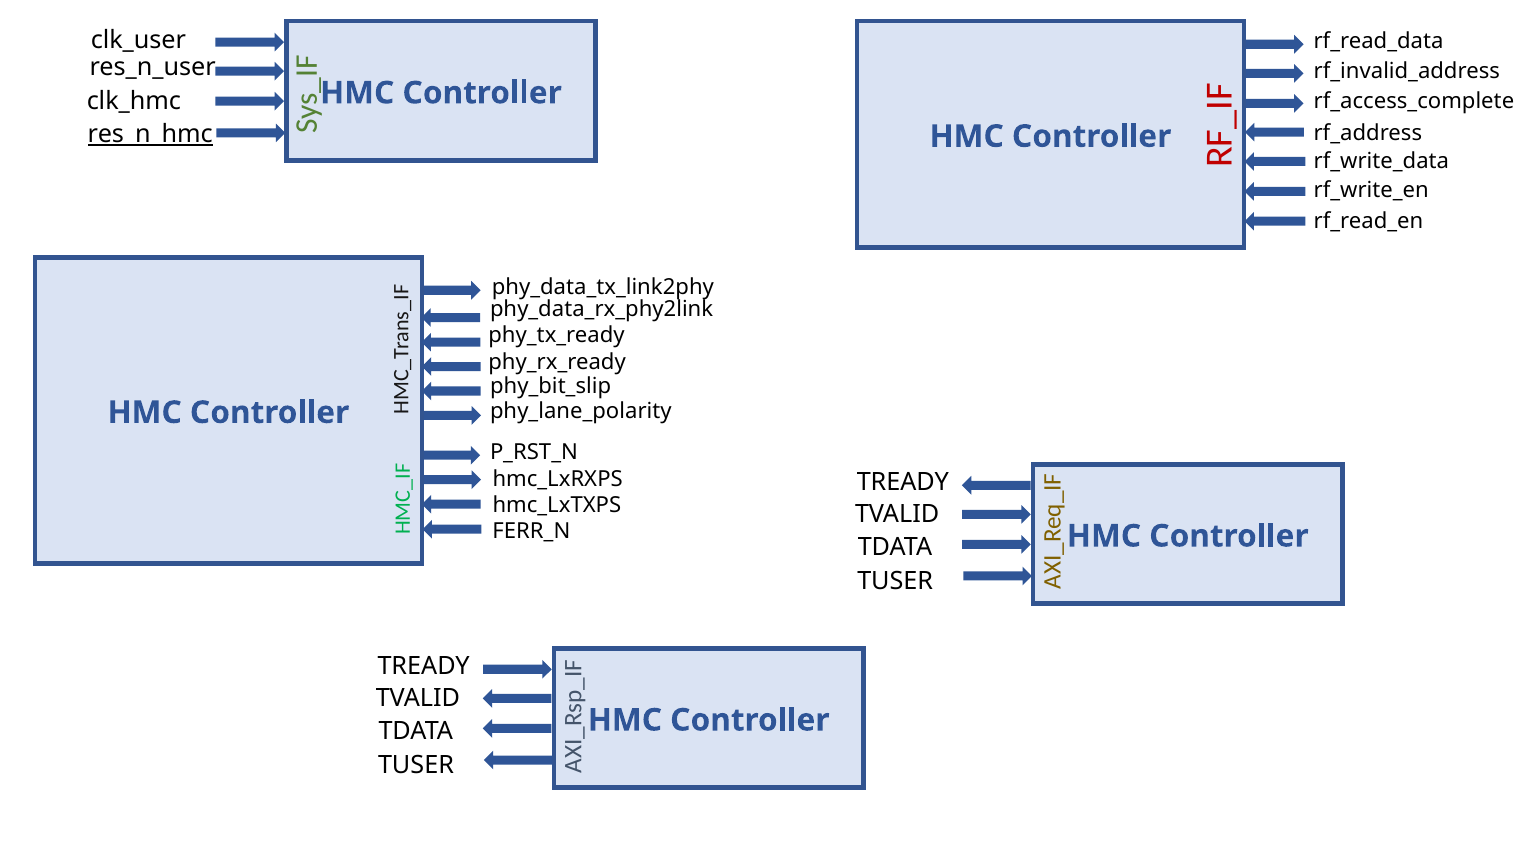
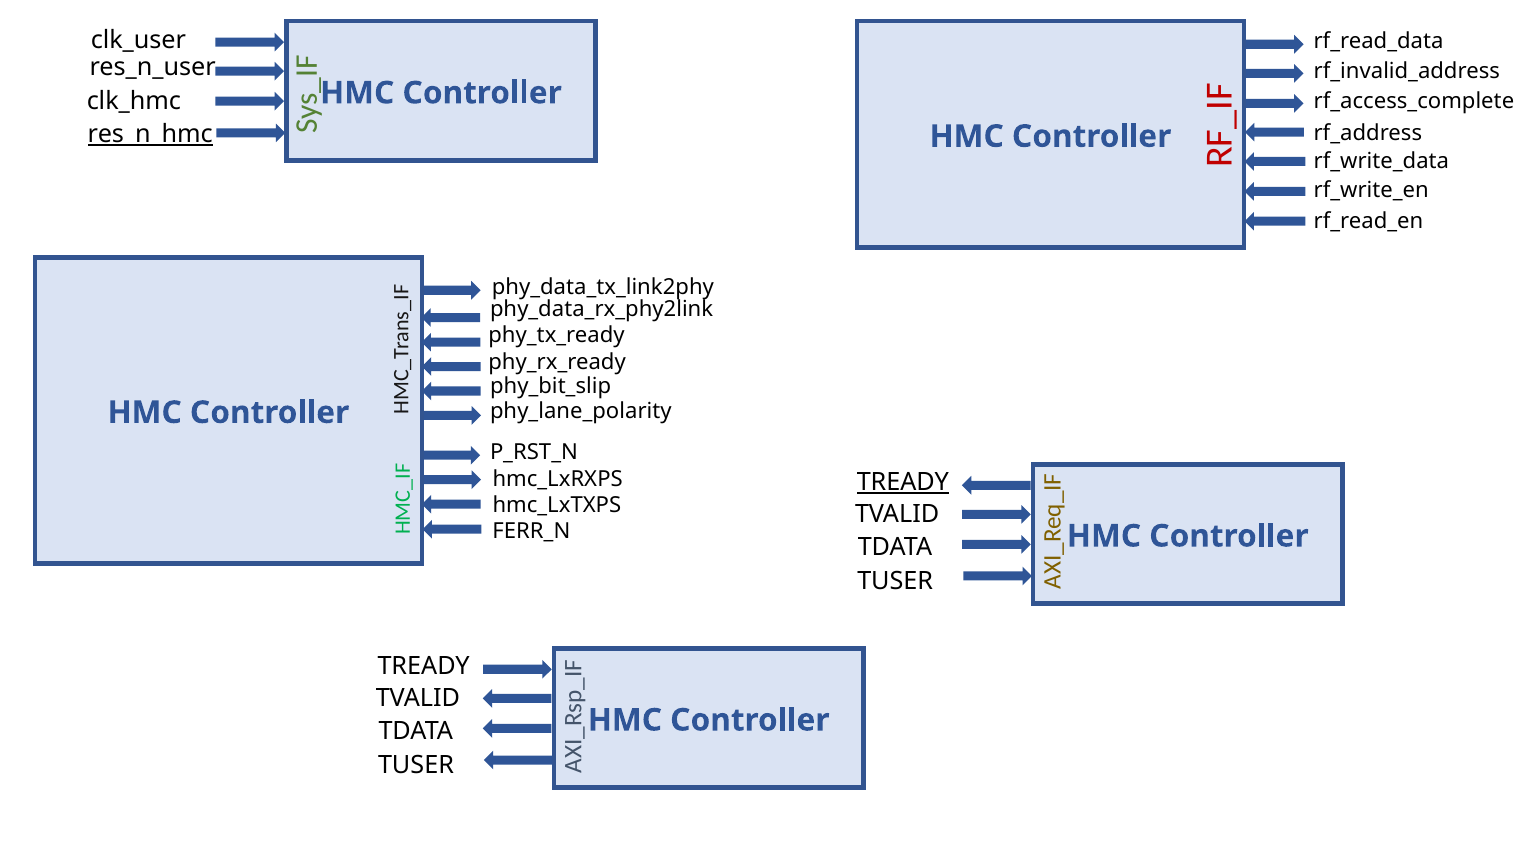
TREADY underline: none -> present (903, 483)
